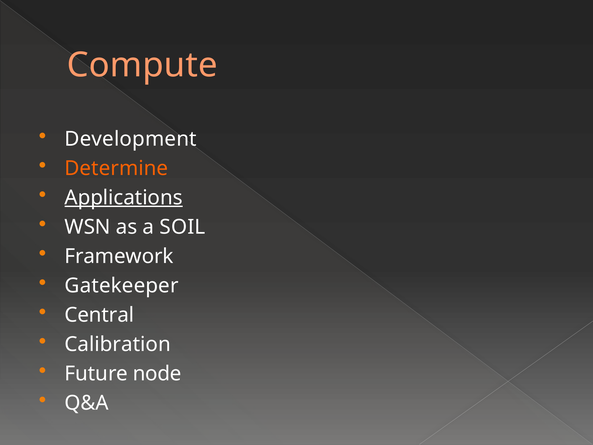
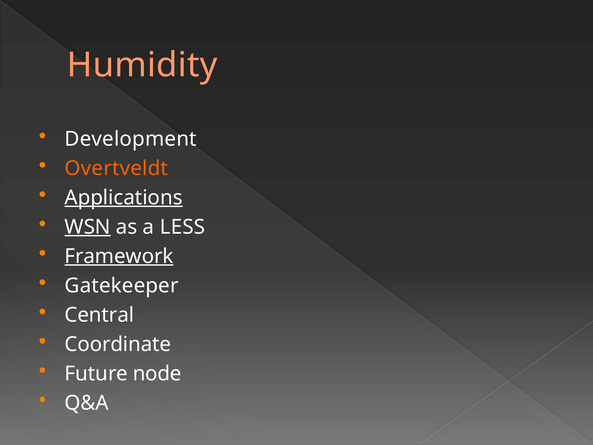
Compute: Compute -> Humidity (142, 65)
Determine: Determine -> Overtveldt (116, 168)
WSN underline: none -> present (88, 227)
SOIL: SOIL -> LESS (183, 227)
Framework underline: none -> present (119, 256)
Calibration: Calibration -> Coordinate (118, 344)
